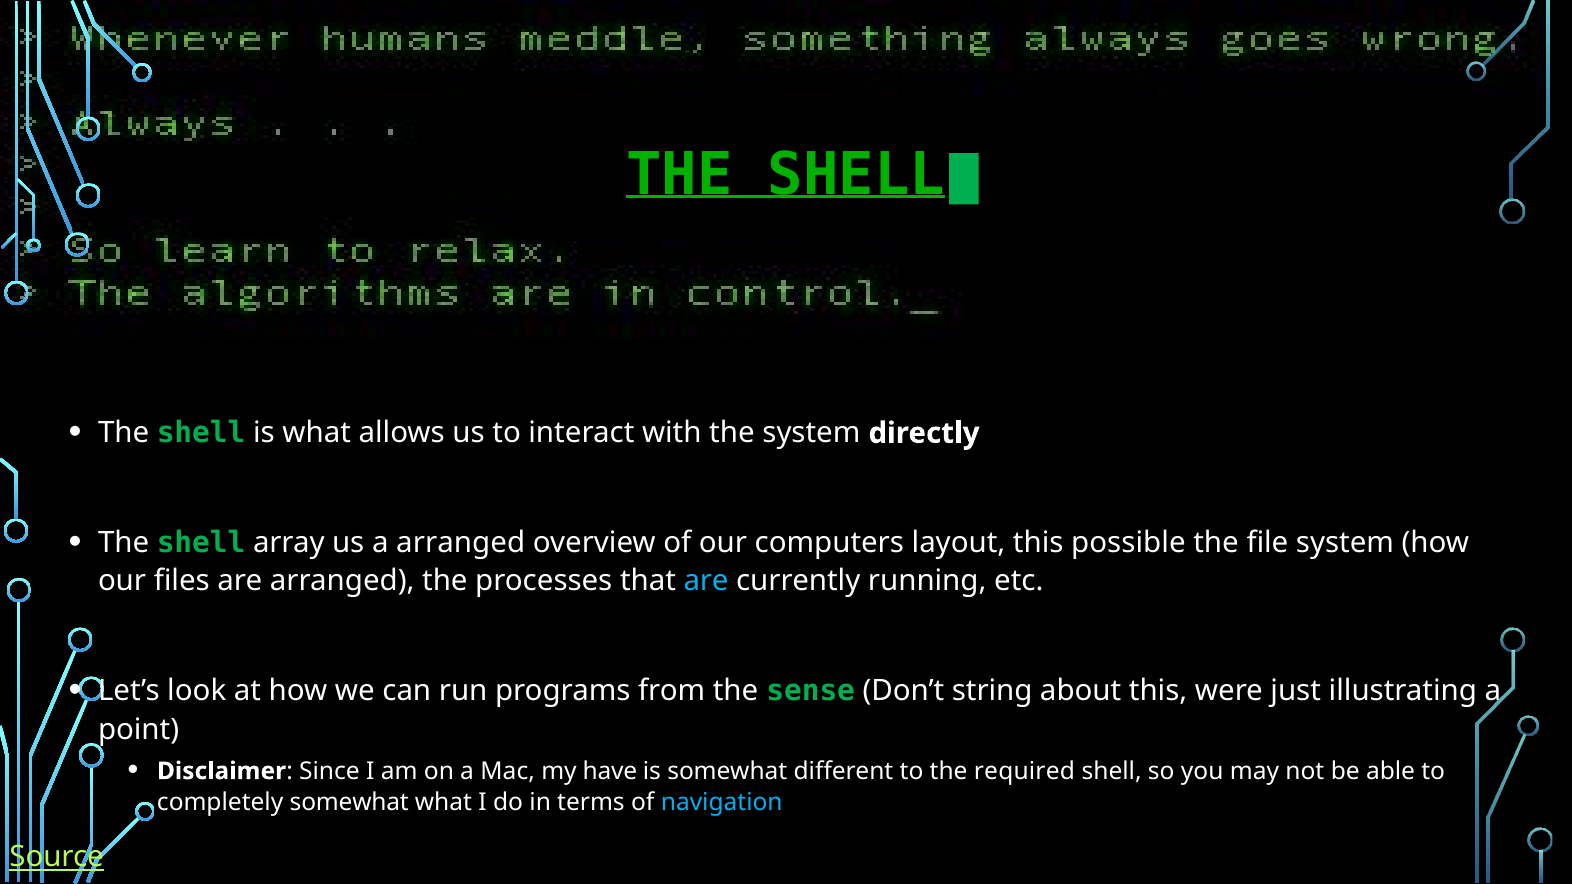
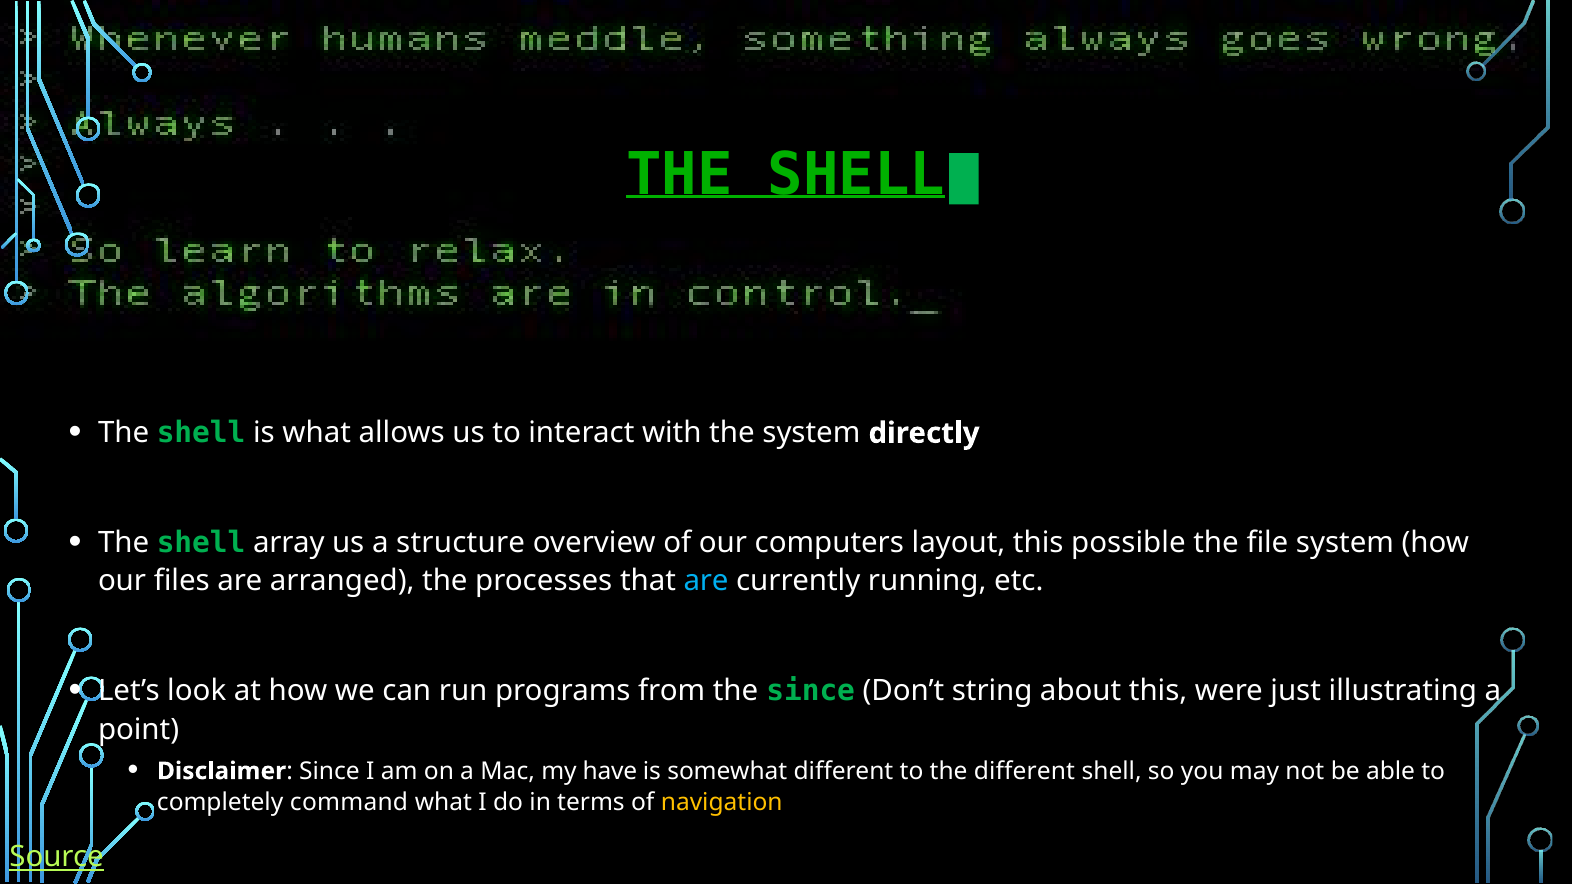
a arranged: arranged -> structure (461, 543)
the sense: sense -> since (811, 691)
the required: required -> different (1024, 771)
completely somewhat: somewhat -> command (349, 803)
navigation colour: light blue -> yellow (722, 803)
